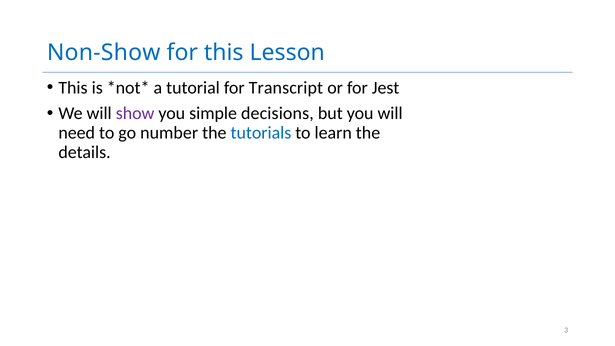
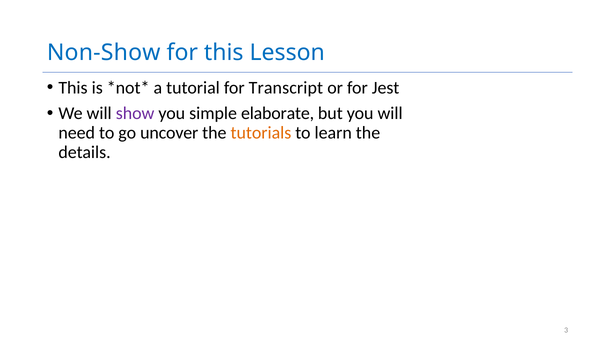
decisions: decisions -> elaborate (278, 113)
number: number -> uncover (169, 133)
tutorials colour: blue -> orange (261, 133)
